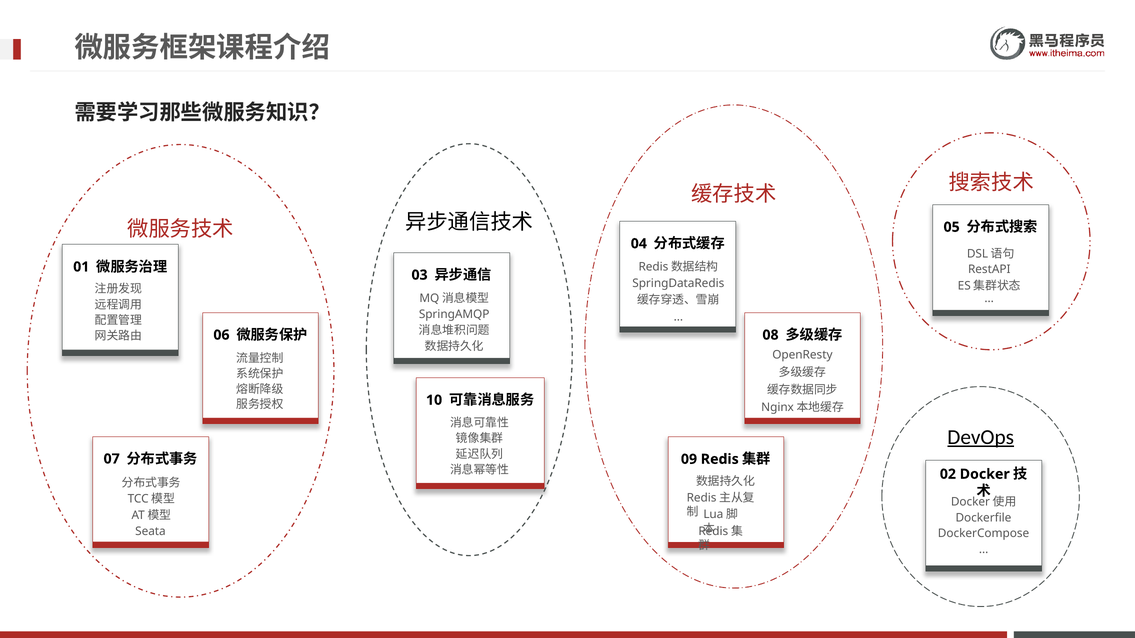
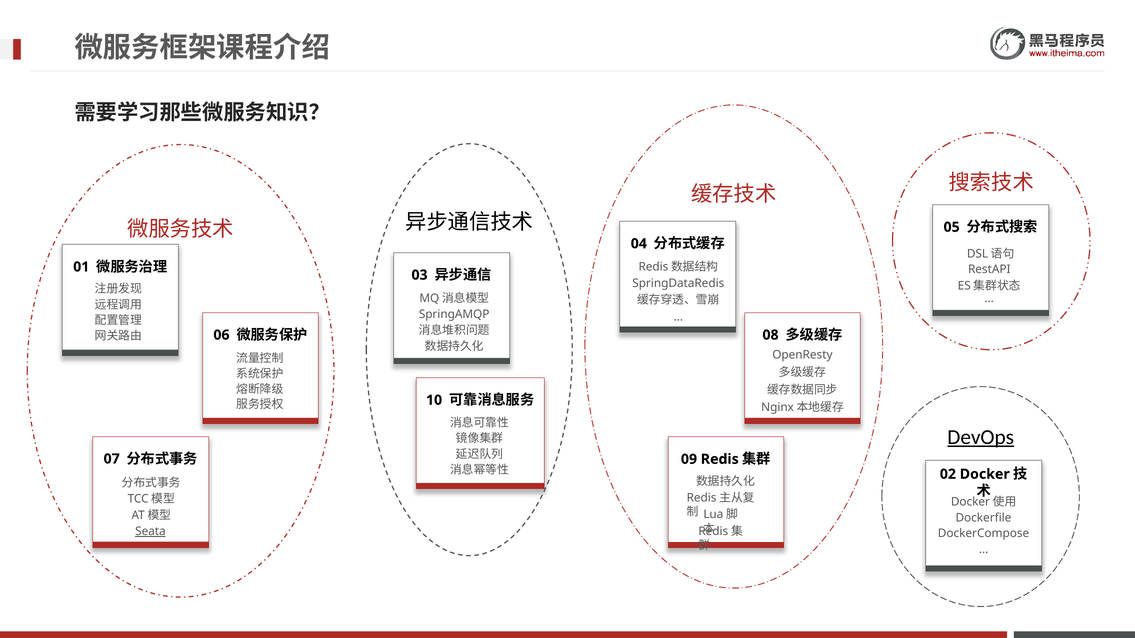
Seata underline: none -> present (150, 532)
